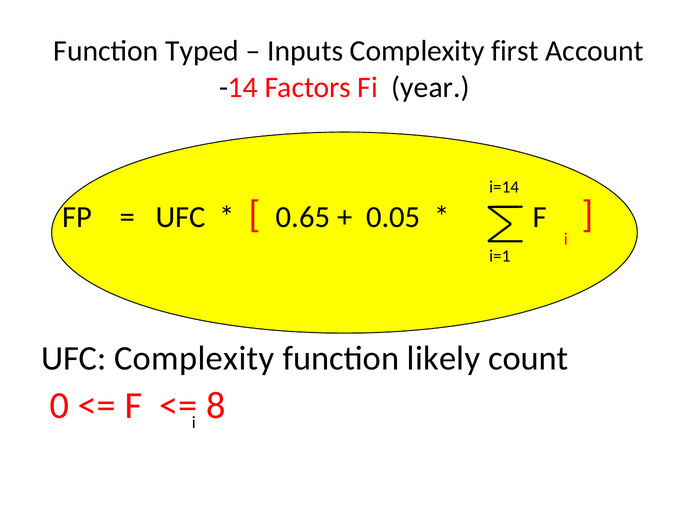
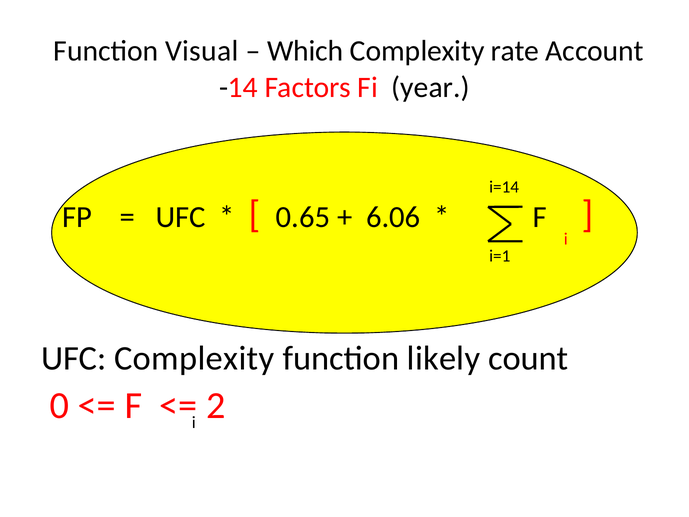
Typed: Typed -> Visual (202, 51)
Inputs: Inputs -> Which (305, 51)
first: first -> rate (515, 51)
0.05: 0.05 -> 6.06 (393, 217)
8: 8 -> 2 (216, 405)
